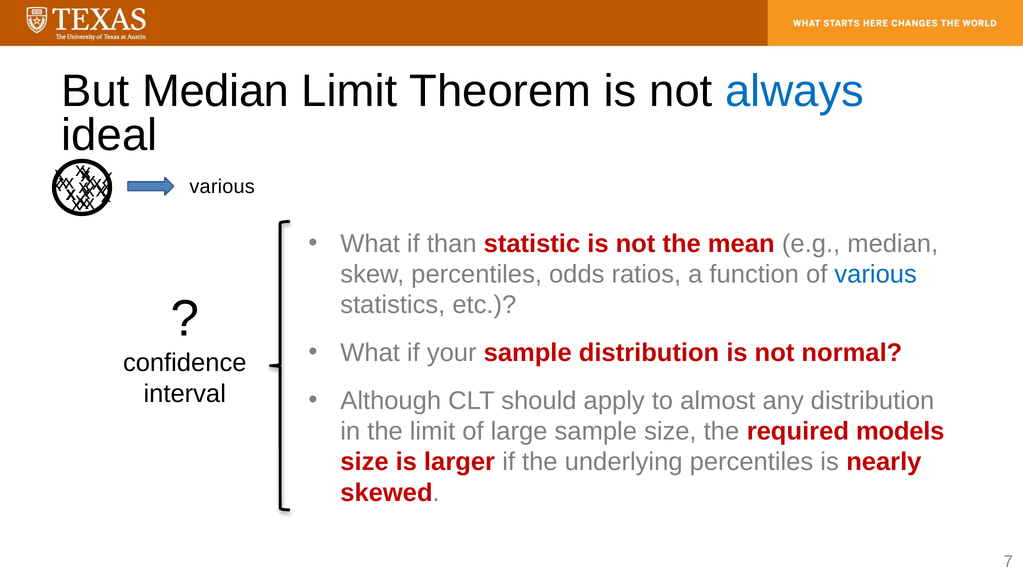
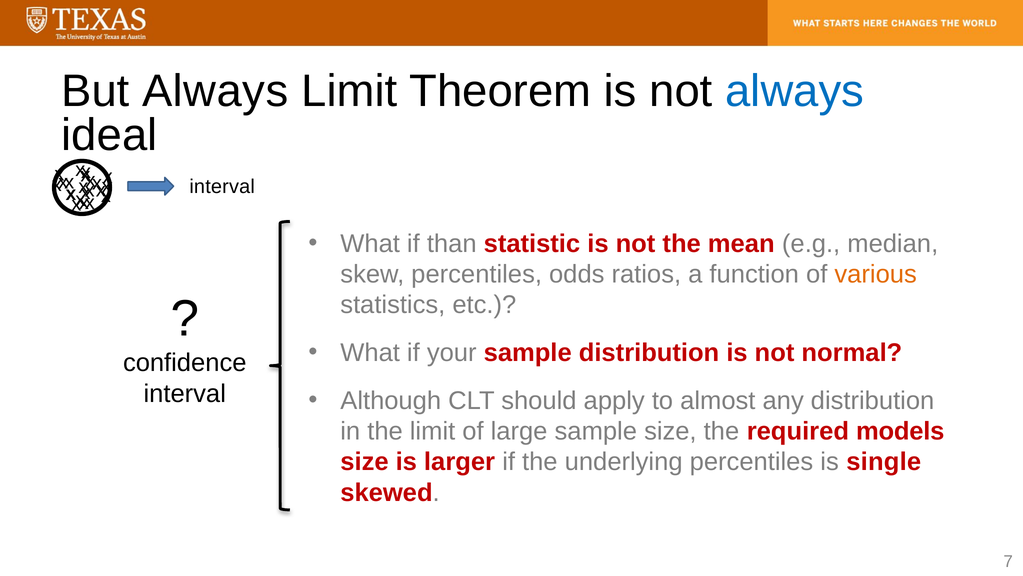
But Median: Median -> Always (215, 91)
various: various -> interval (222, 186)
various colour: blue -> orange (876, 274)
nearly: nearly -> single (884, 462)
